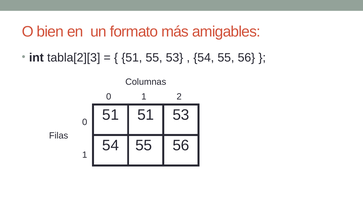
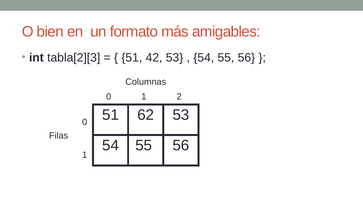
51 55: 55 -> 42 (154, 58)
51 51: 51 -> 62 (146, 115)
